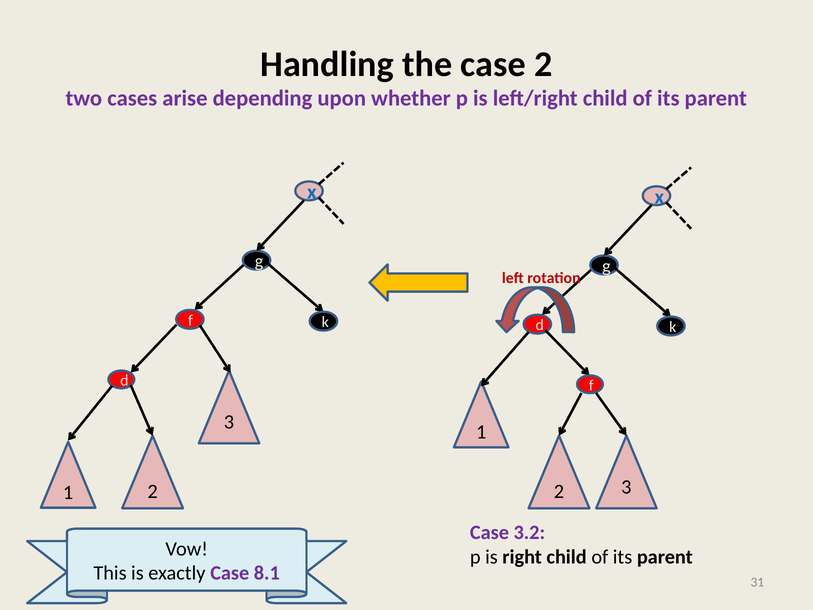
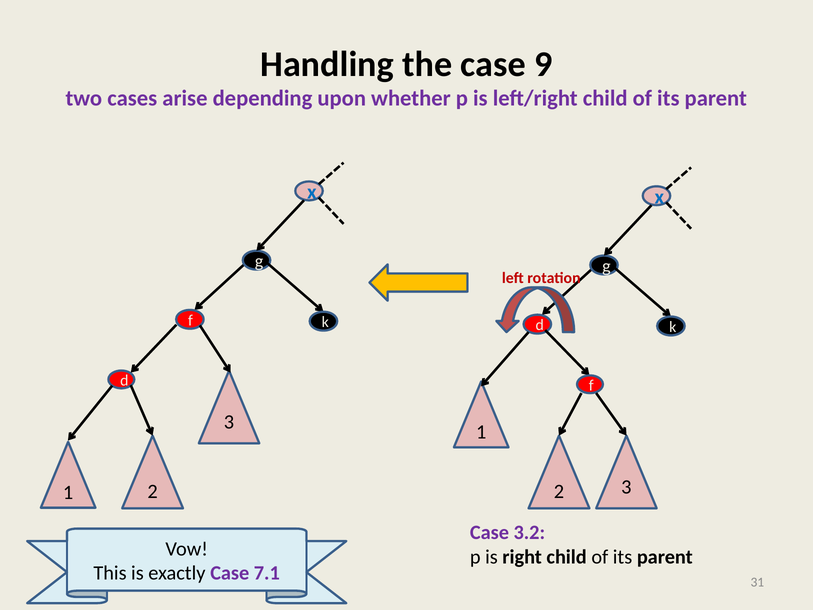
case 2: 2 -> 9 (543, 64)
8.1: 8.1 -> 7.1 (267, 573)
